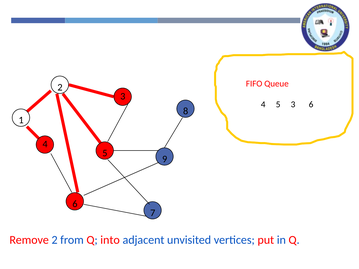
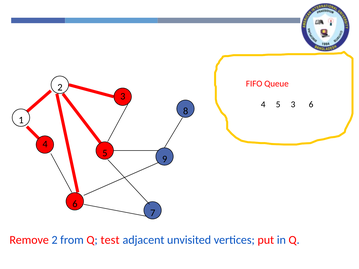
into: into -> test (110, 240)
